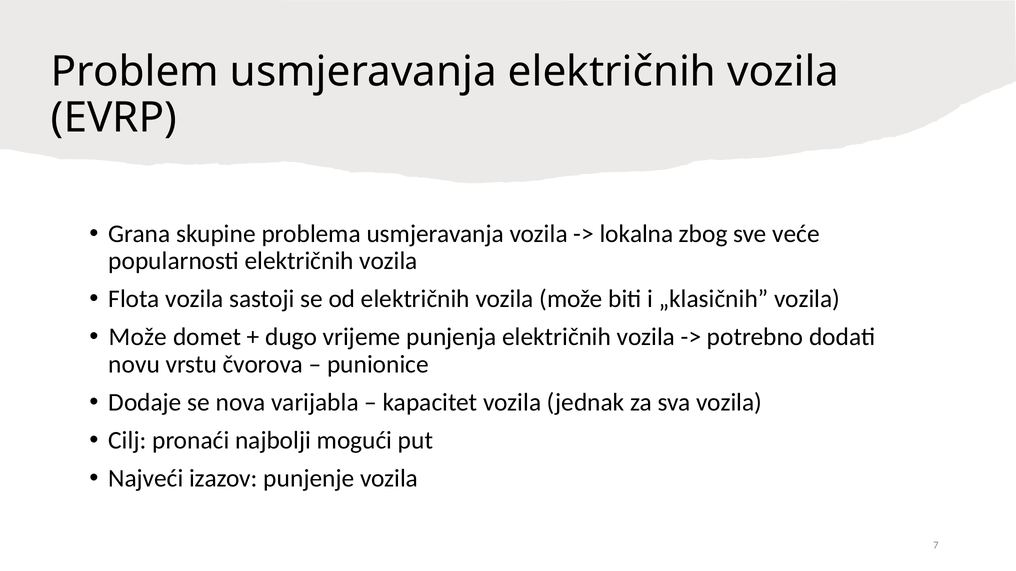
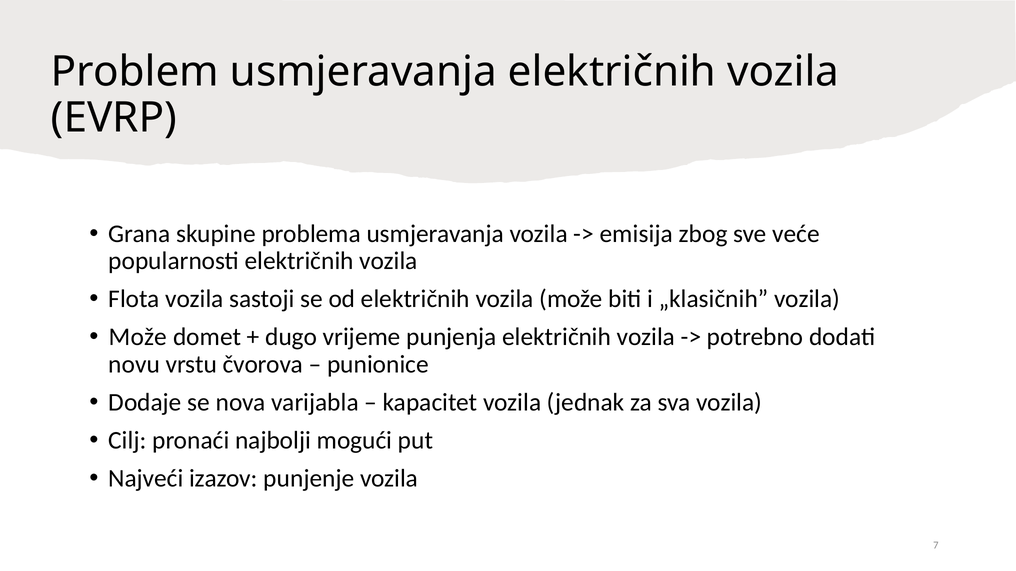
lokalna: lokalna -> emisija (636, 234)
